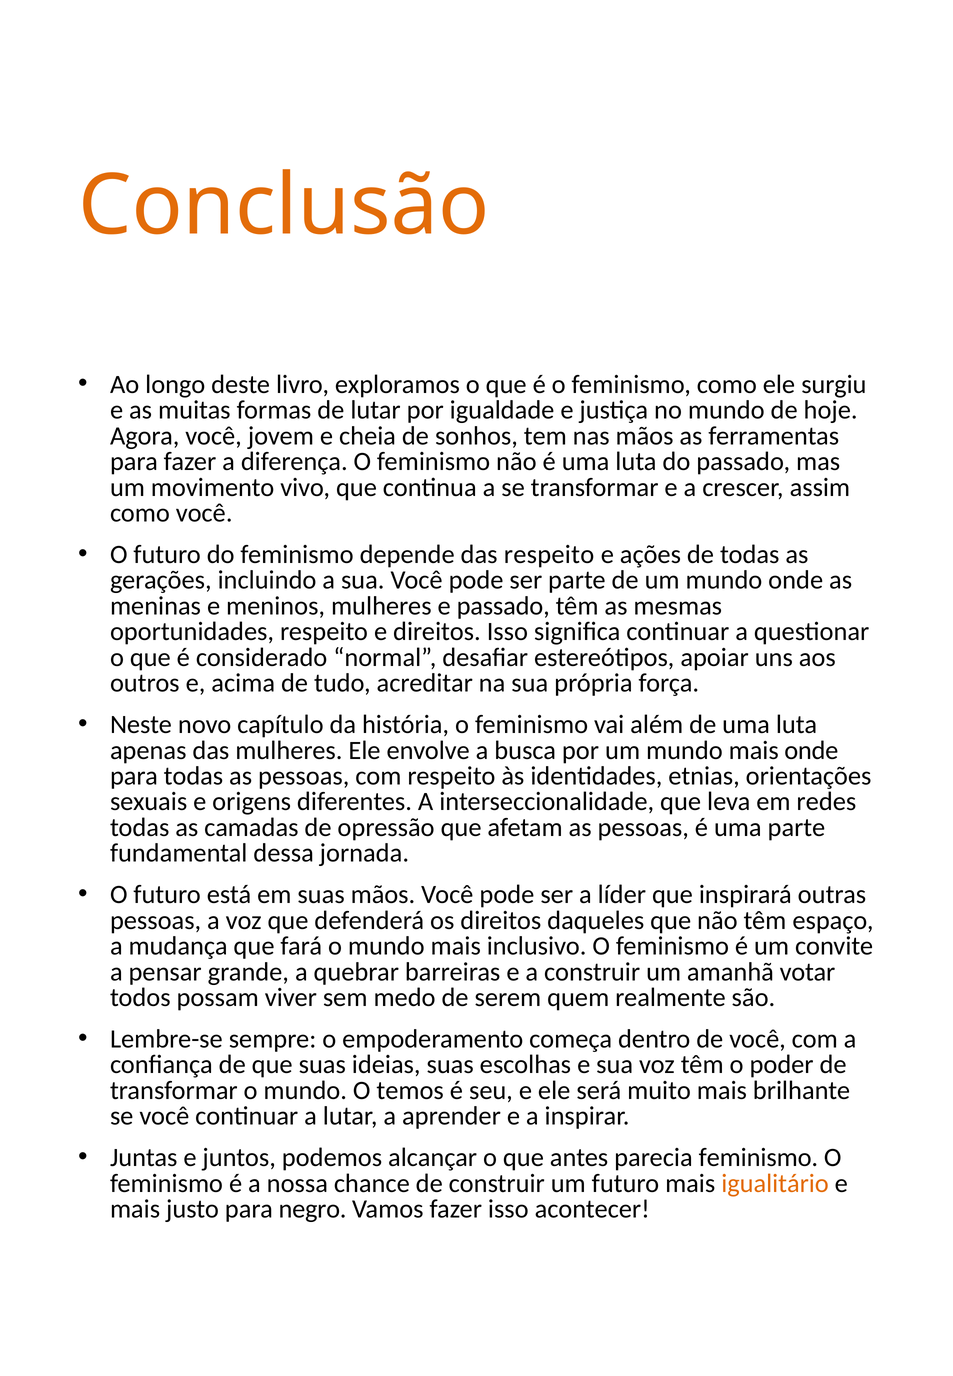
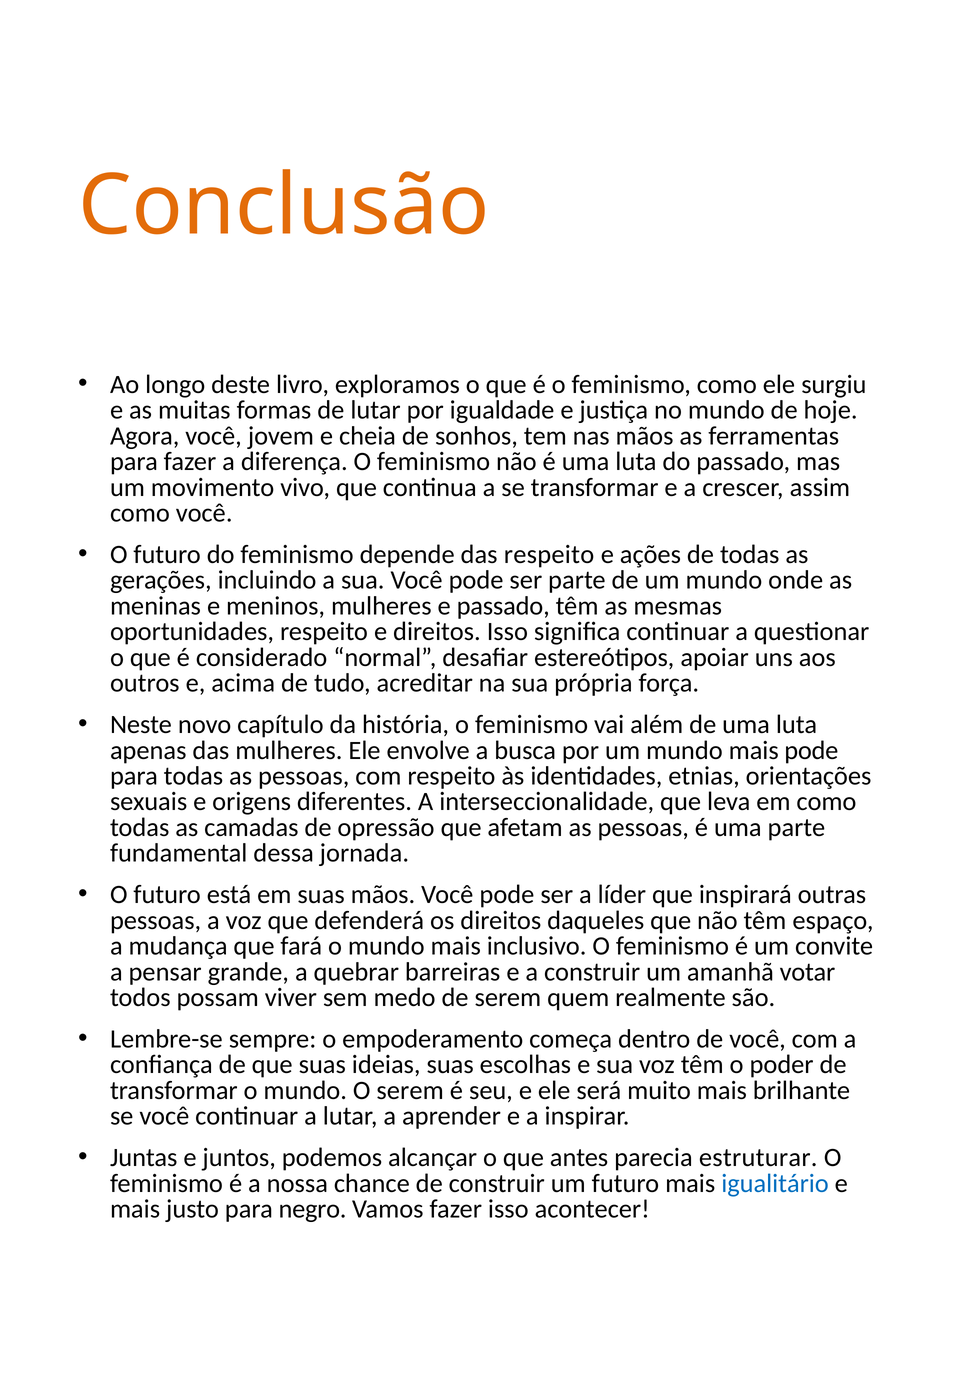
mais onde: onde -> pode (811, 751)
em redes: redes -> como (826, 802)
O temos: temos -> serem (410, 1091)
parecia feminismo: feminismo -> estruturar (758, 1158)
igualitário colour: orange -> blue (775, 1184)
